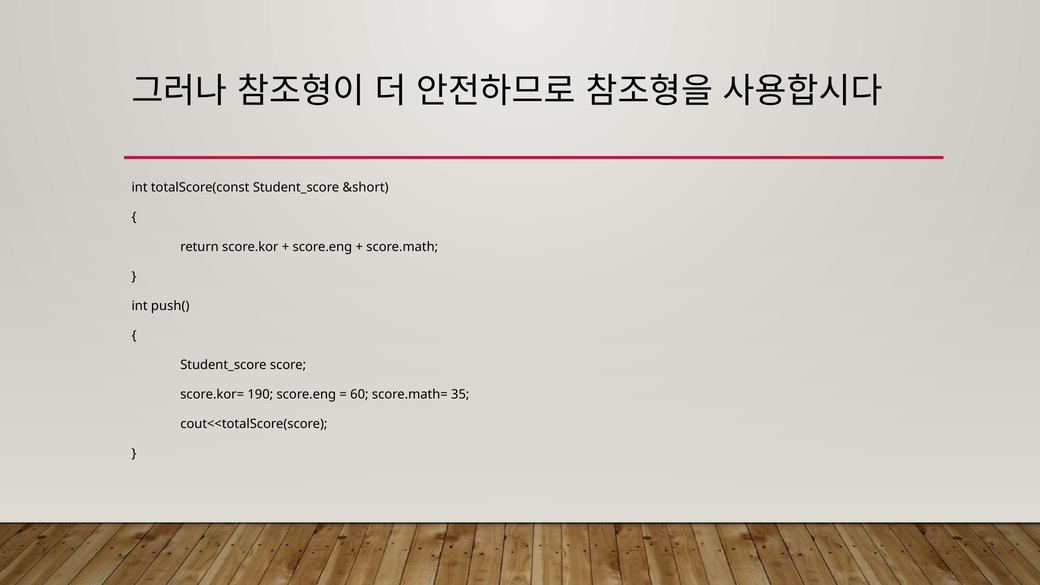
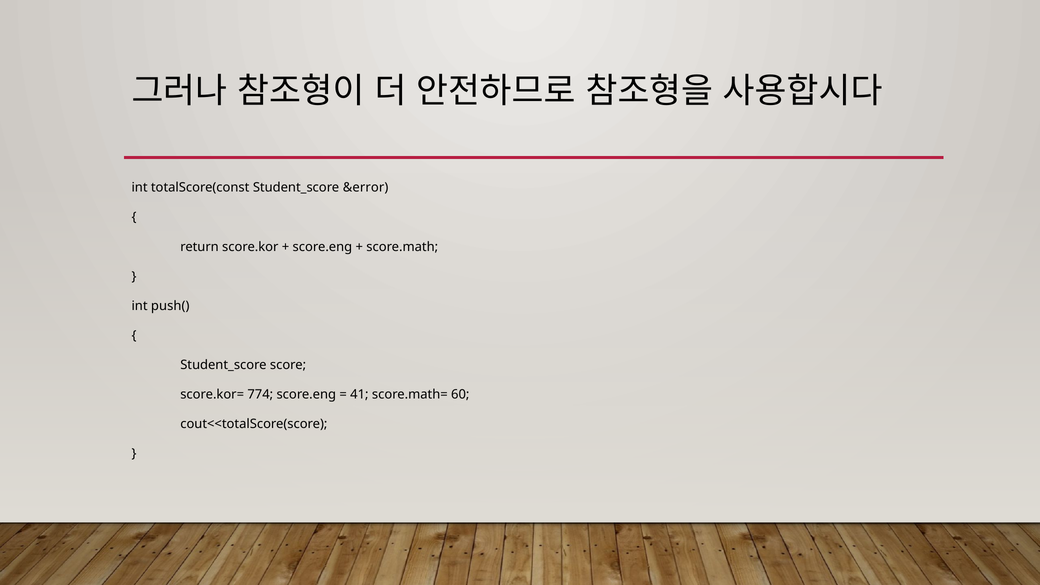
&short: &short -> &error (366, 188)
190: 190 -> 774 (260, 394)
60: 60 -> 41 (359, 394)
35: 35 -> 60 (460, 394)
